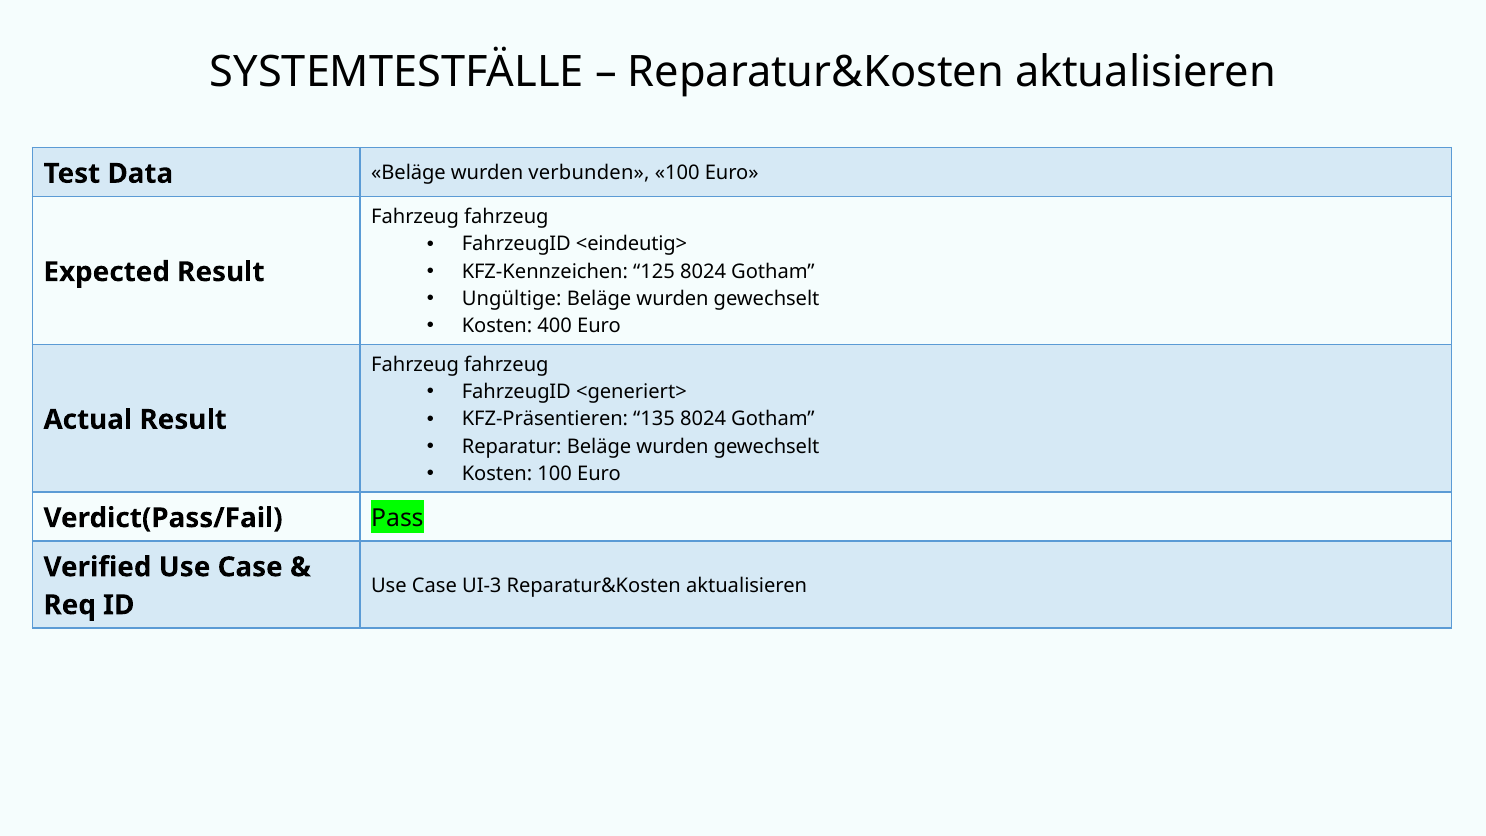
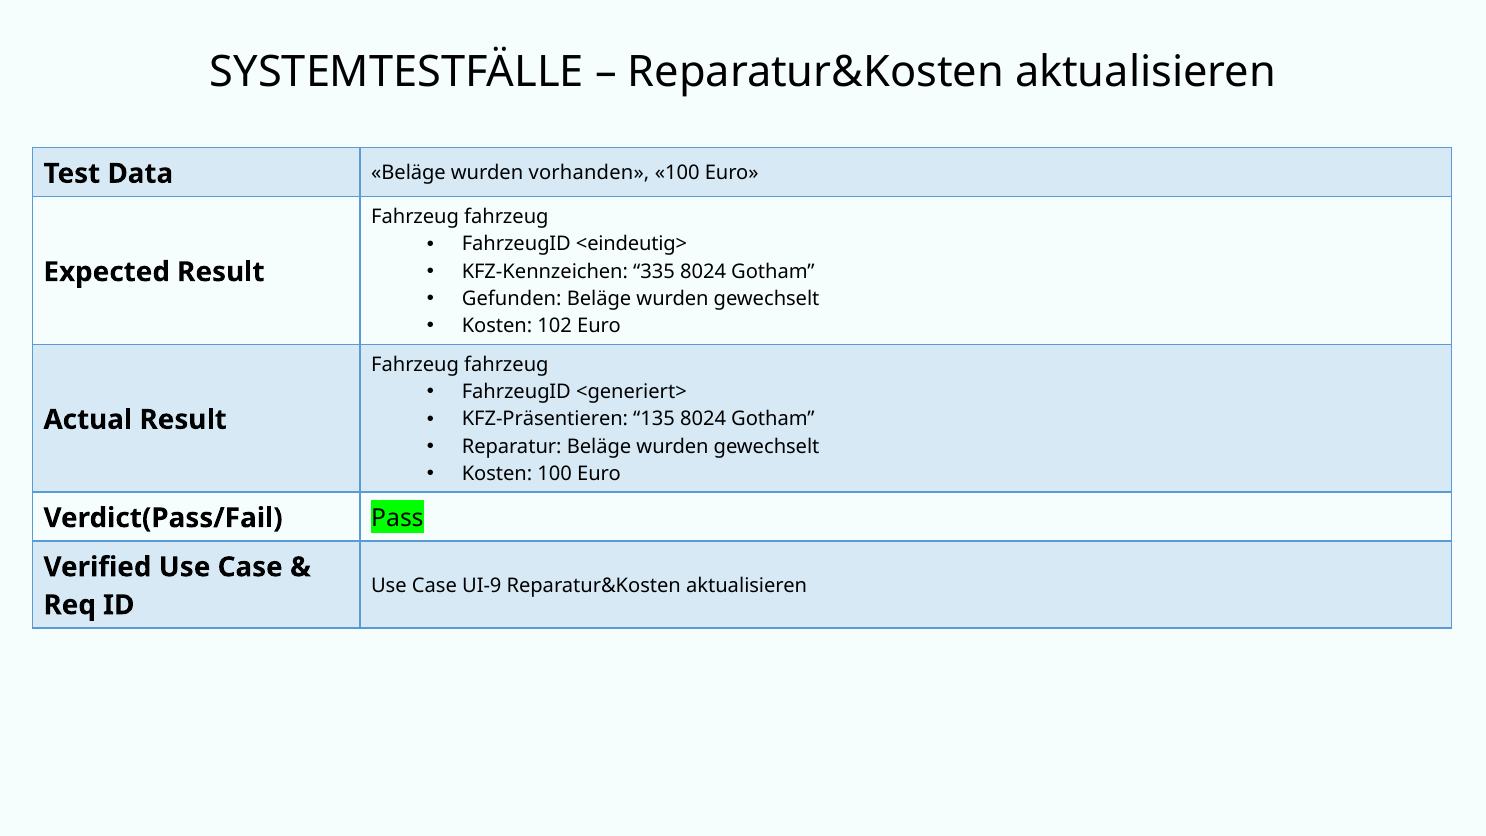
verbunden: verbunden -> vorhanden (589, 173)
125: 125 -> 335 (654, 271)
Ungültige: Ungültige -> Gefunden (512, 299)
400: 400 -> 102 (555, 326)
UI-3: UI-3 -> UI-9 (482, 586)
